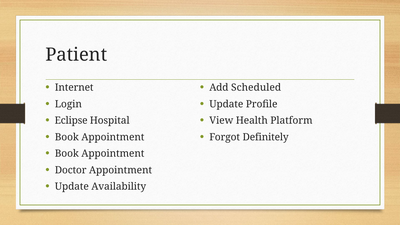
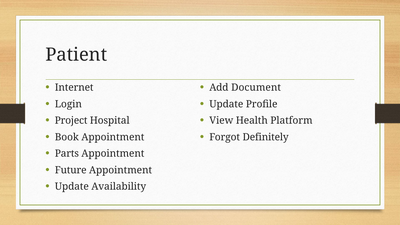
Scheduled: Scheduled -> Document (256, 88)
Eclipse: Eclipse -> Project (71, 121)
Book: Book -> Parts (67, 154)
Doctor: Doctor -> Future (71, 170)
